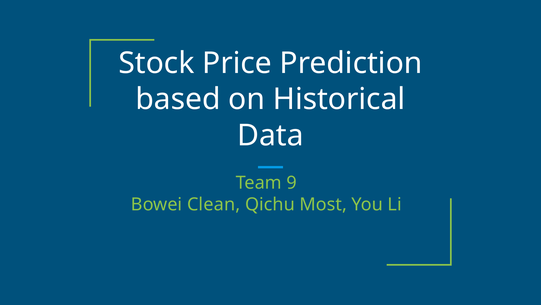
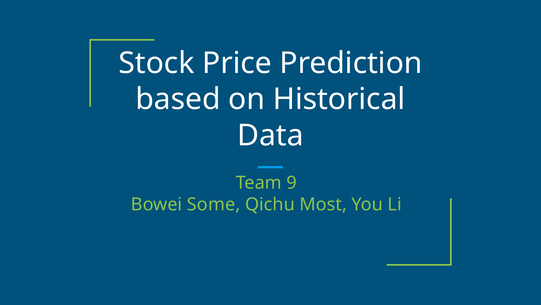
Clean: Clean -> Some (214, 204)
